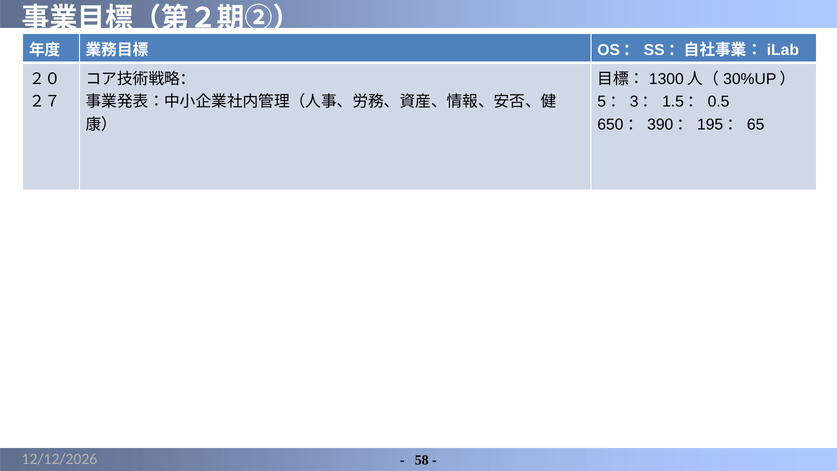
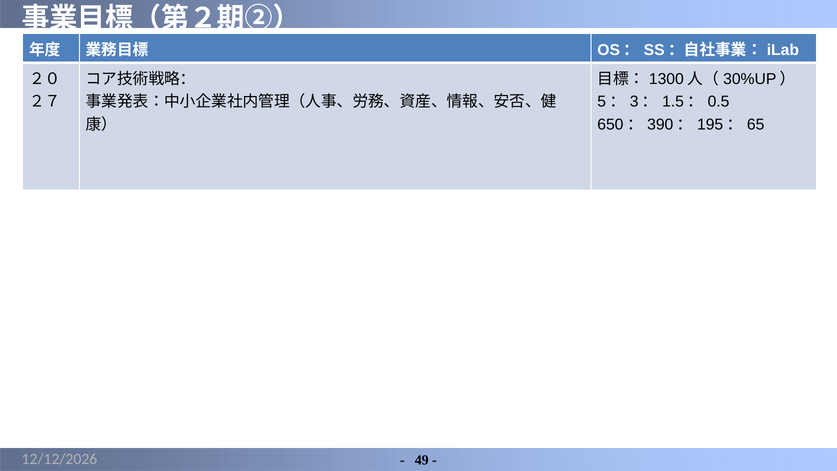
58: 58 -> 49 (422, 460)
